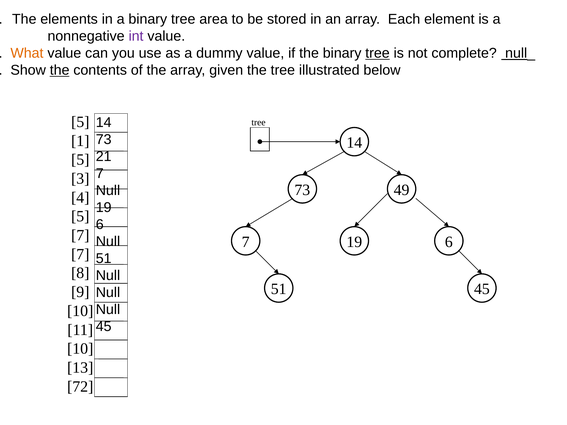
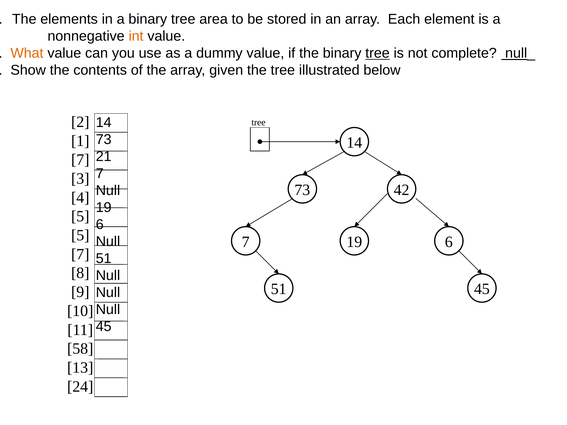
int colour: purple -> orange (136, 36)
the underline: present -> none (60, 70)
5: 5 -> 2 (80, 122)
5: 5 -> 7 (80, 160)
49: 49 -> 42 (402, 190)
7: 7 -> 5 (80, 235)
10: 10 -> 58 (80, 349)
72: 72 -> 24 (80, 387)
